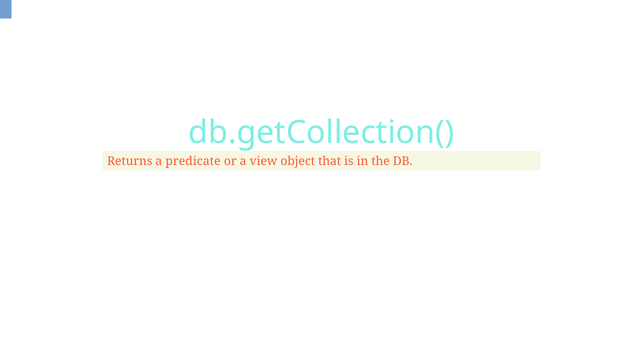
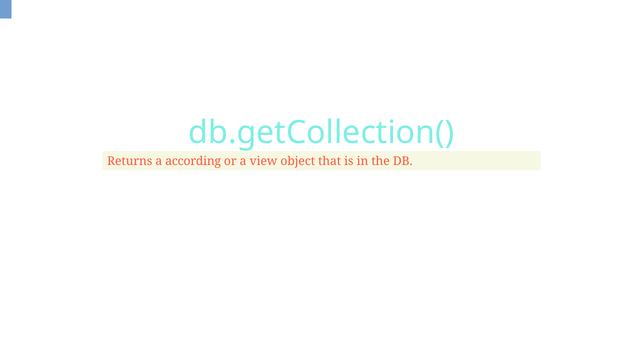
predicate: predicate -> according (193, 161)
